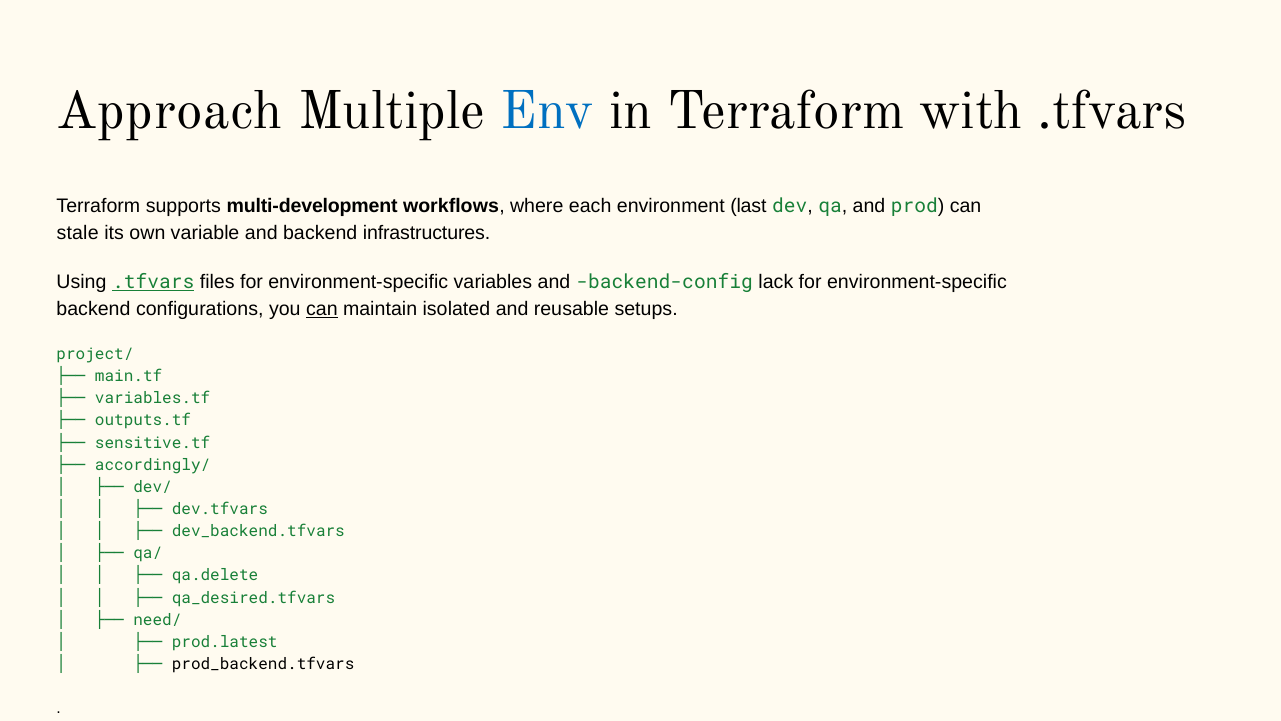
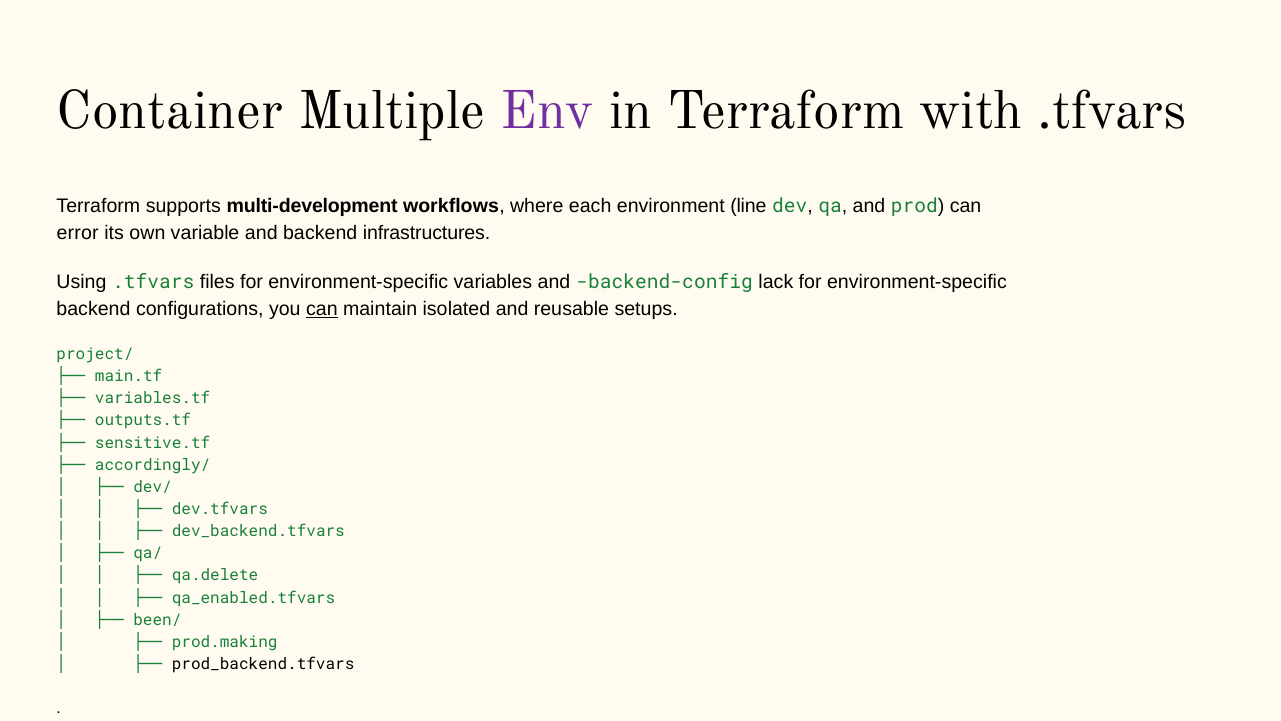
Approach: Approach -> Container (170, 111)
Env colour: blue -> purple (547, 111)
last: last -> line (748, 206)
stale: stale -> error (78, 233)
.tfvars underline: present -> none (153, 282)
qa_desired.tfvars: qa_desired.tfvars -> qa_enabled.tfvars (254, 597)
need/: need/ -> been/ (157, 620)
prod.latest: prod.latest -> prod.making (225, 642)
